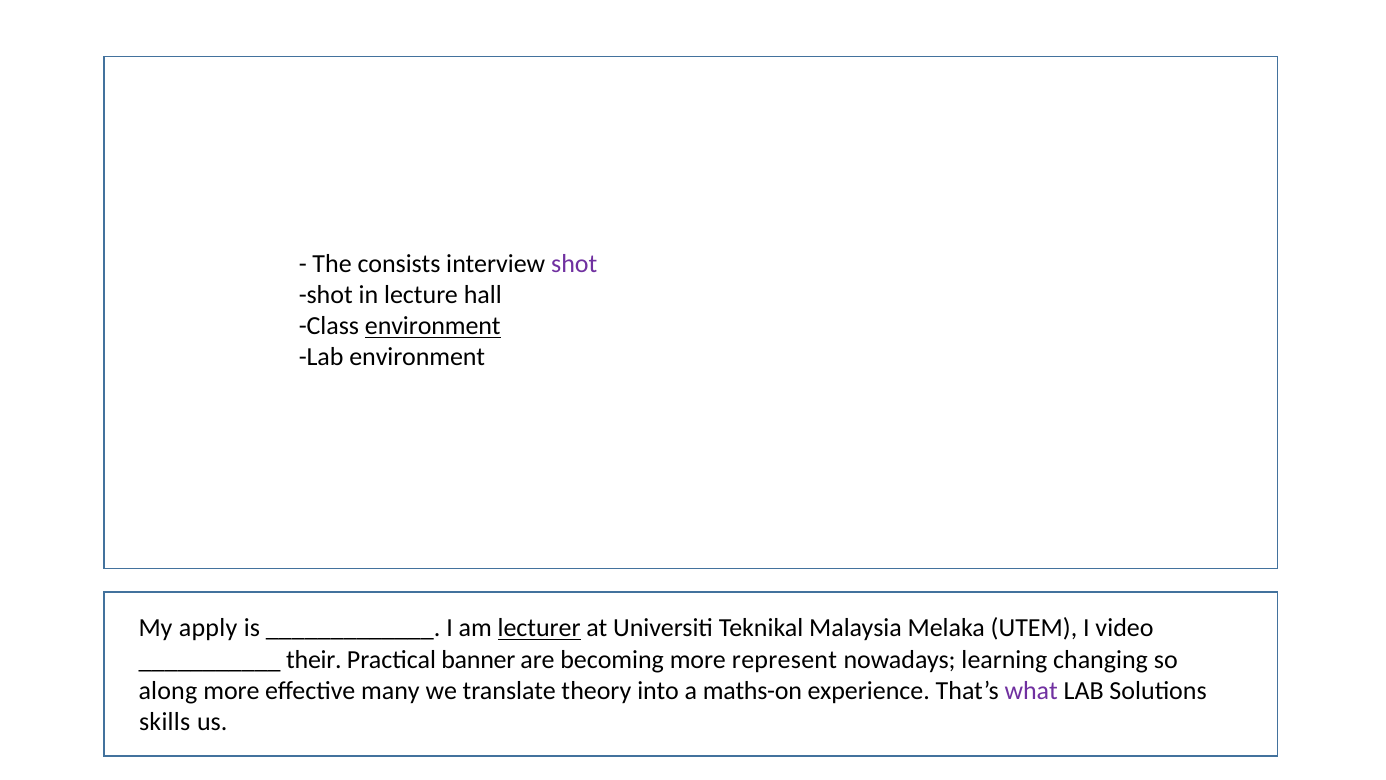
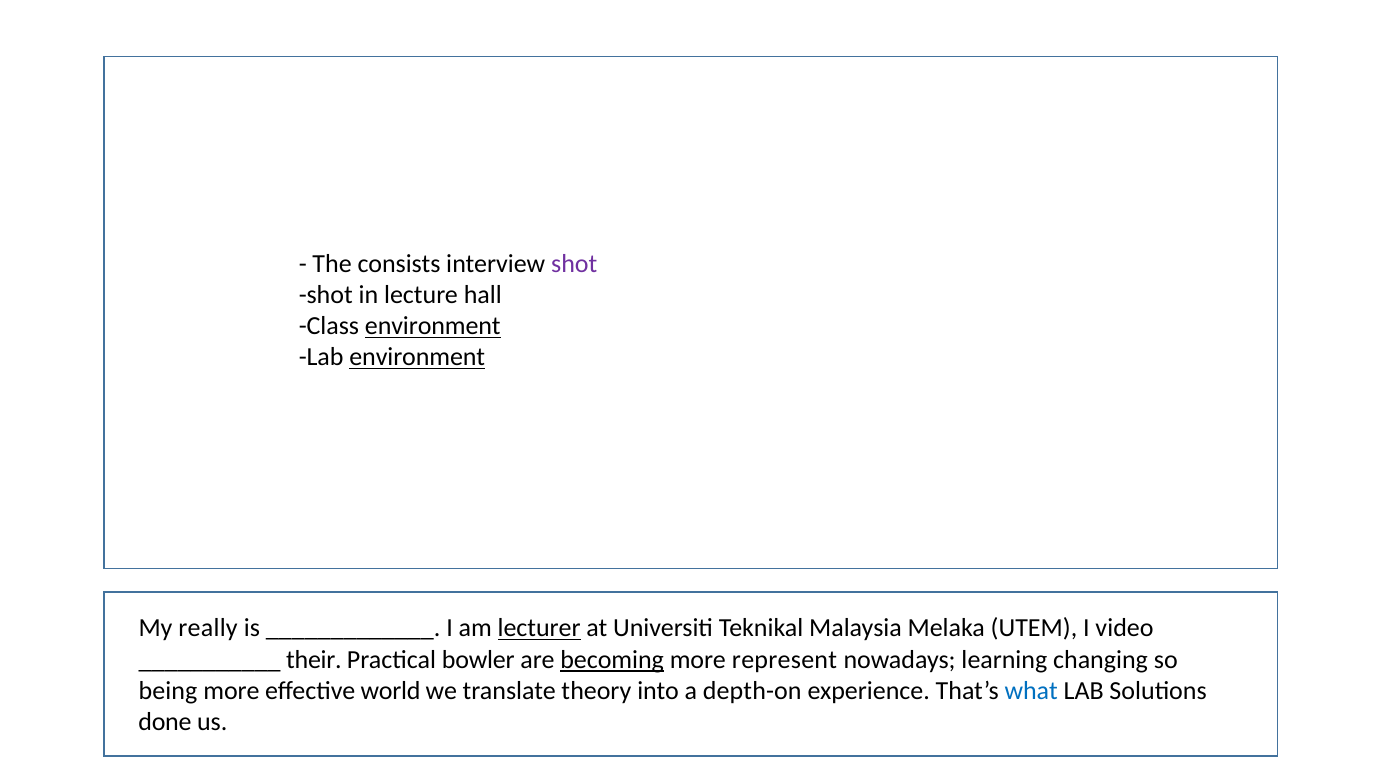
environment underline: none -> present (417, 357)
apply: apply -> really (208, 628)
banner: banner -> bowler (478, 659)
becoming underline: none -> present (612, 659)
along: along -> being (168, 690)
many: many -> world (391, 690)
maths-on: maths-on -> depth-on (752, 690)
what colour: purple -> blue (1031, 690)
skills: skills -> done (165, 722)
